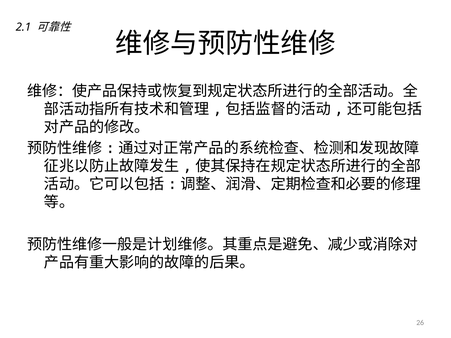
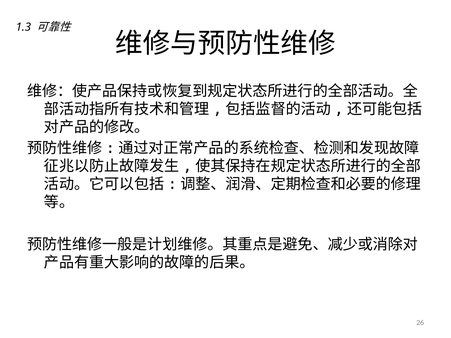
2.1: 2.1 -> 1.3 (23, 27)
